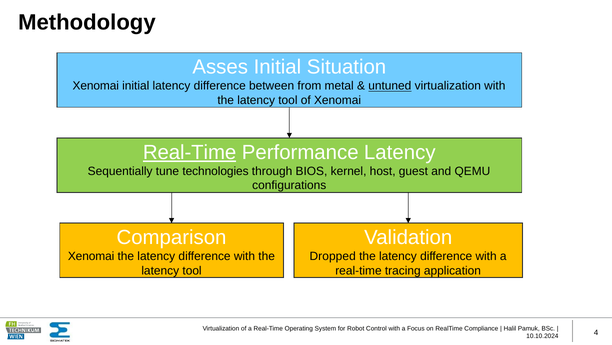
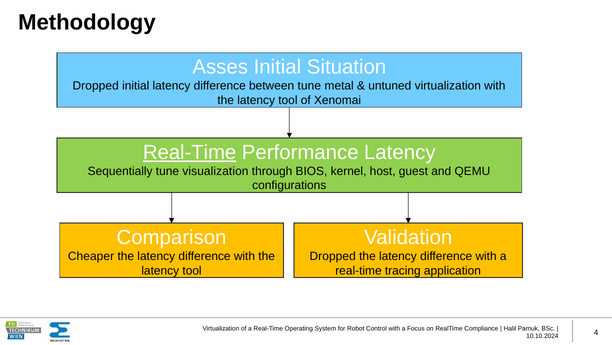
Xenomai: Xenomai -> Dropped (96, 86)
between from: from -> tune (309, 86)
untuned underline: present -> none (390, 86)
technologies: technologies -> visualization (215, 171)
Xenomai: Xenomai -> Cheaper (91, 256)
